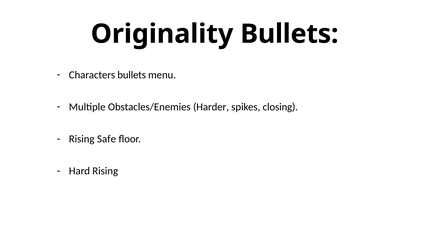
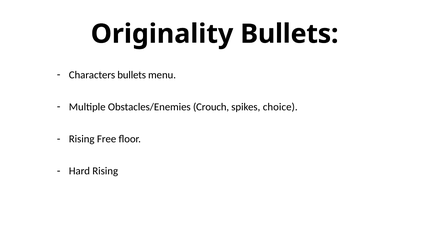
Harder: Harder -> Crouch (211, 107)
closing: closing -> choice (280, 107)
Safe: Safe -> Free (107, 139)
